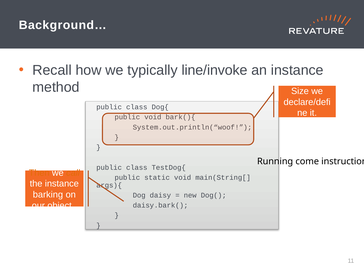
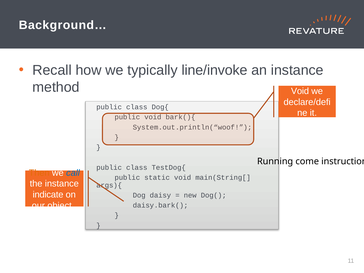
Size: Size -> Void (300, 91)
call colour: orange -> blue (73, 173)
barking: barking -> indicate (48, 195)
